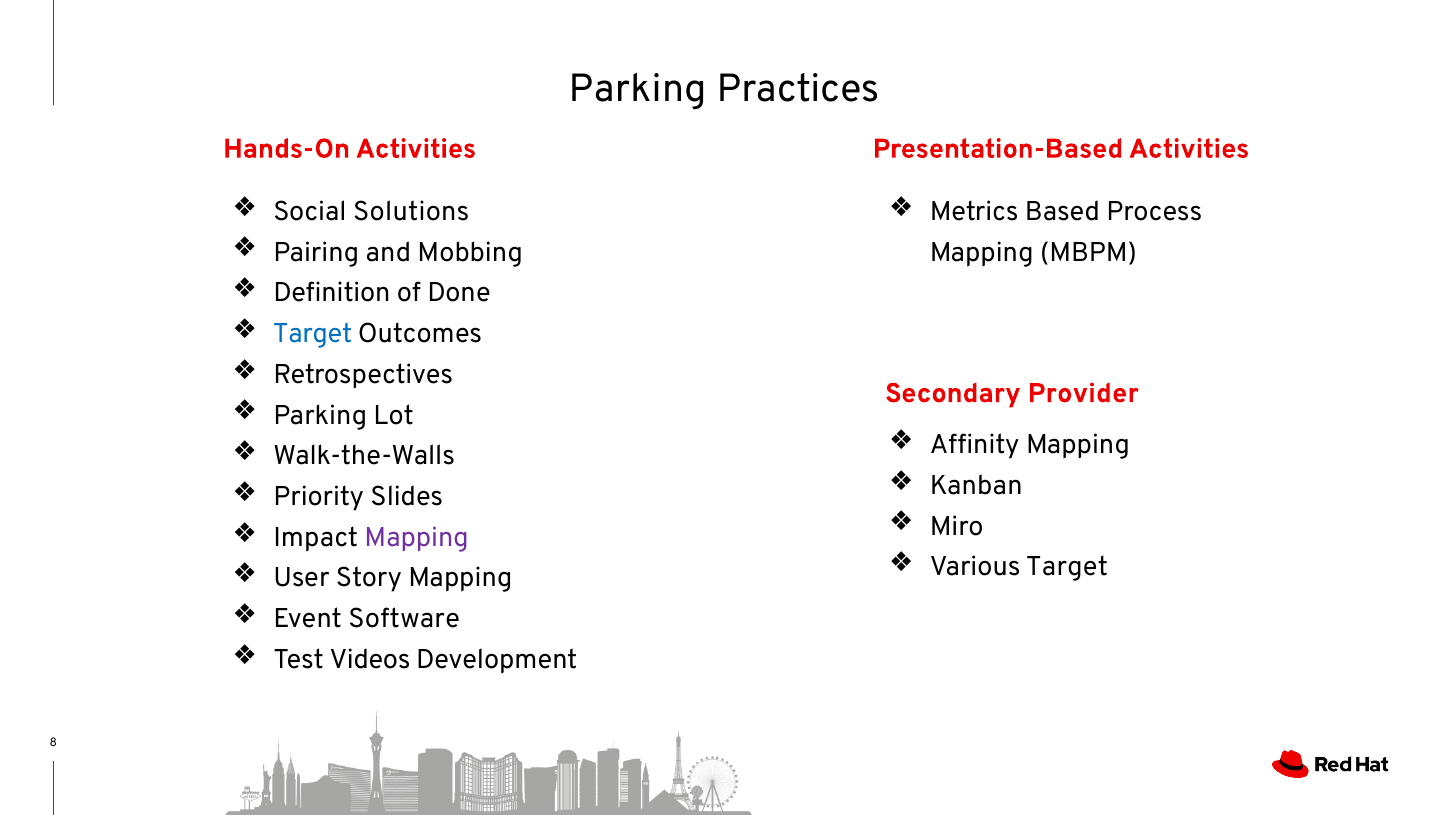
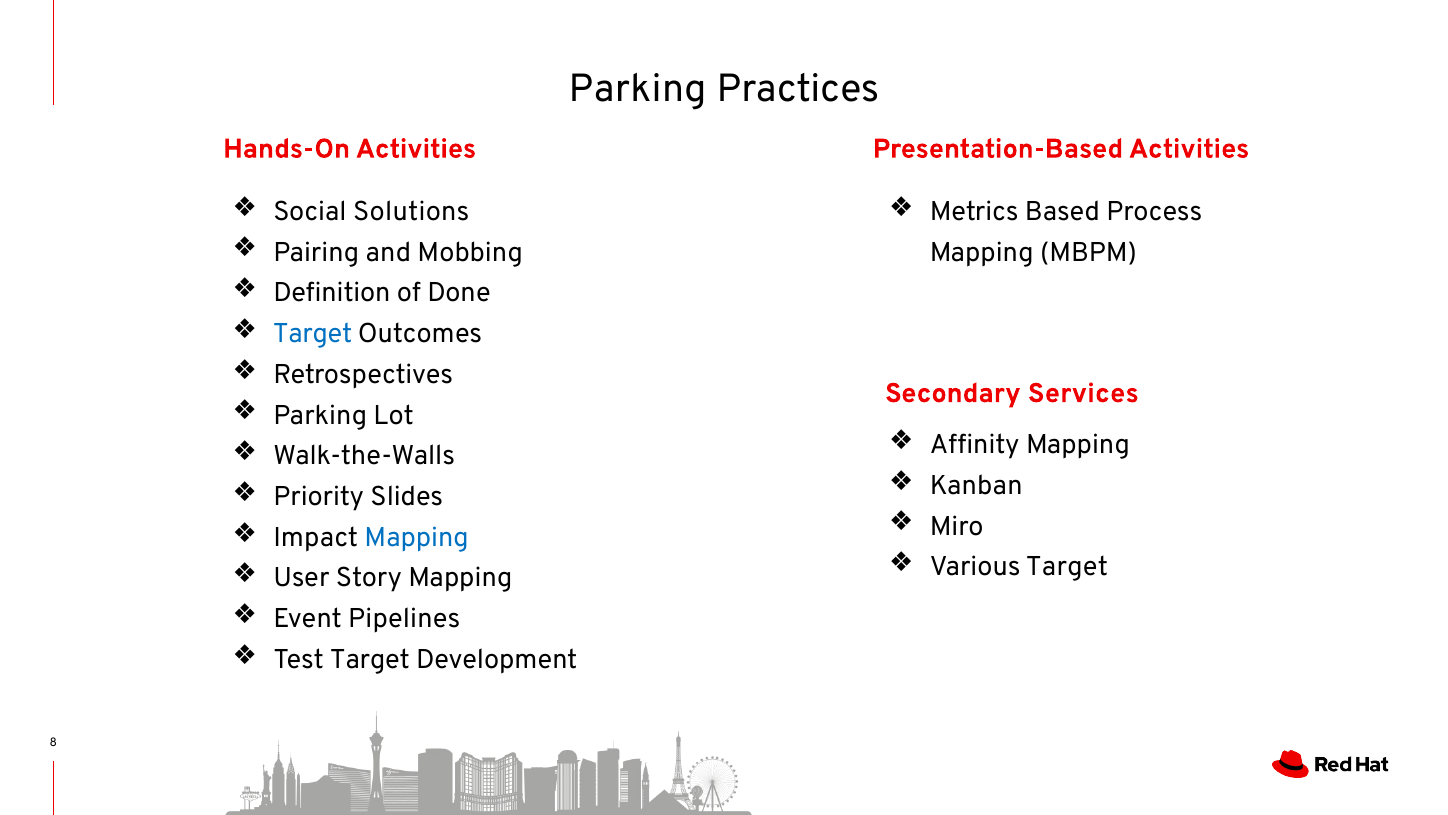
Provider: Provider -> Services (1083, 393)
Mapping colour: purple -> blue (417, 537)
Software: Software -> Pipelines (404, 618)
Test Videos: Videos -> Target (370, 659)
